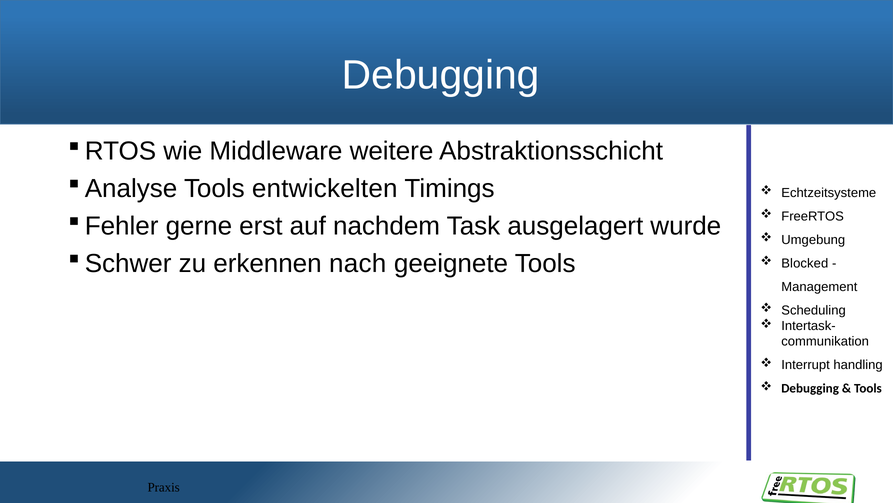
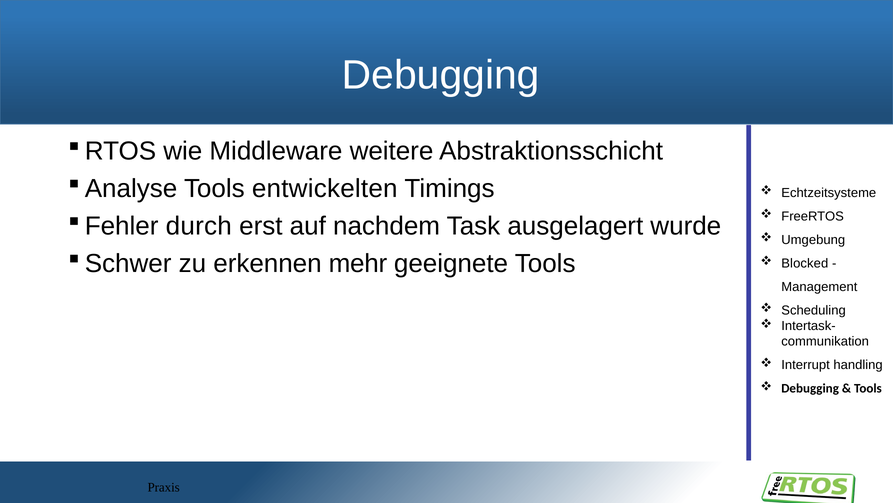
gerne: gerne -> durch (199, 226)
nach: nach -> mehr (358, 263)
